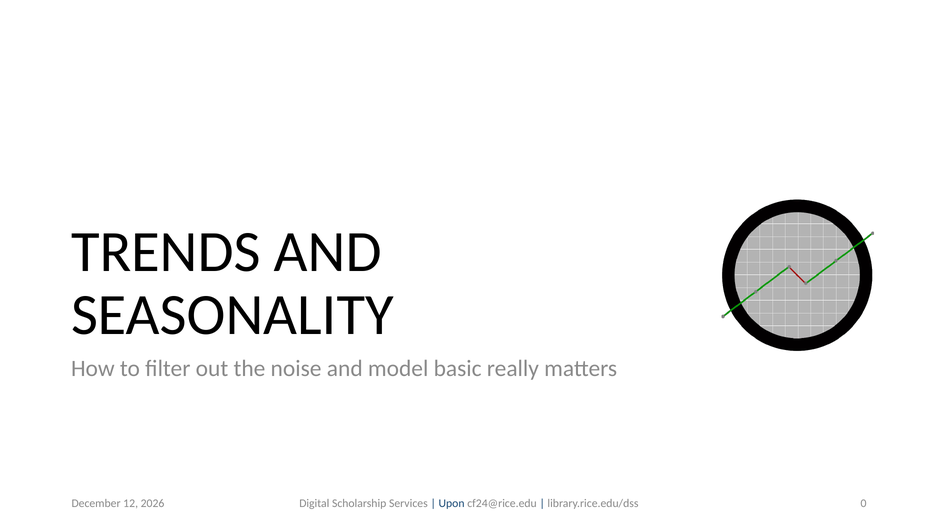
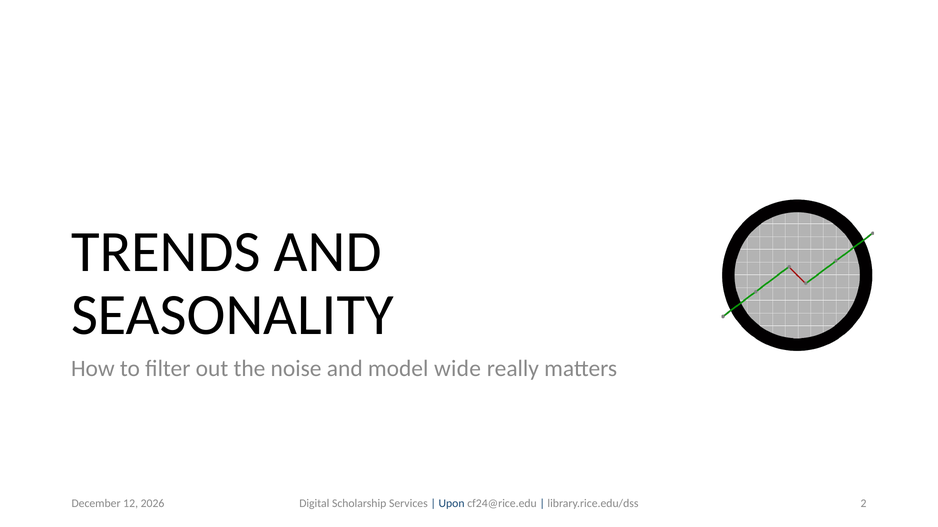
basic: basic -> wide (458, 369)
0: 0 -> 2 (864, 504)
